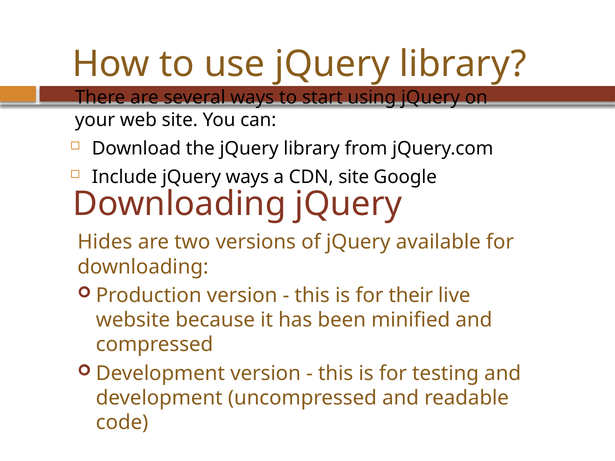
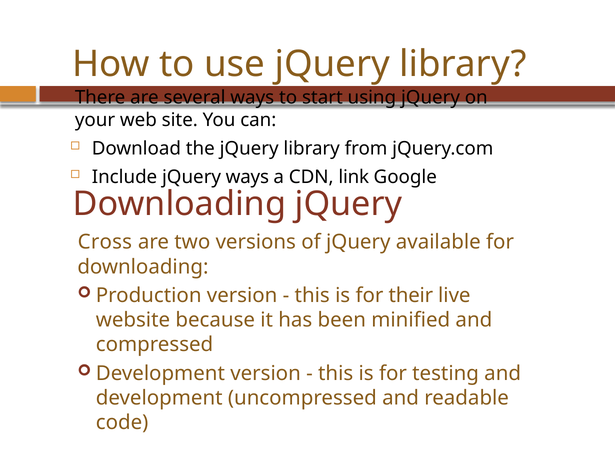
CDN site: site -> link (354, 177)
Hides: Hides -> Cross (105, 242)
